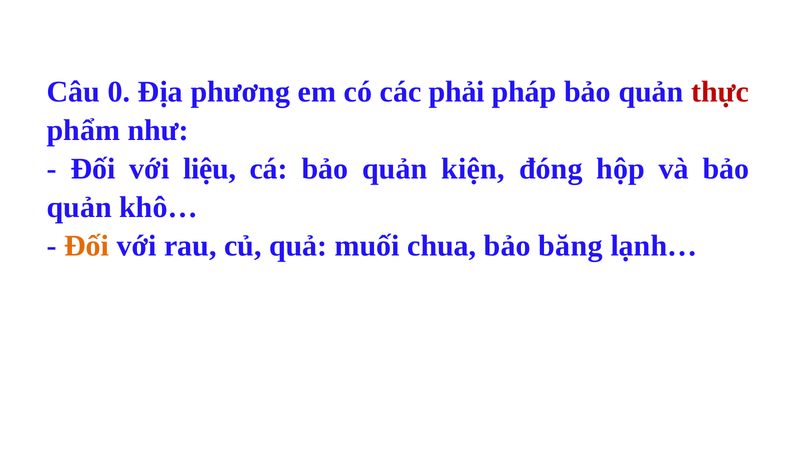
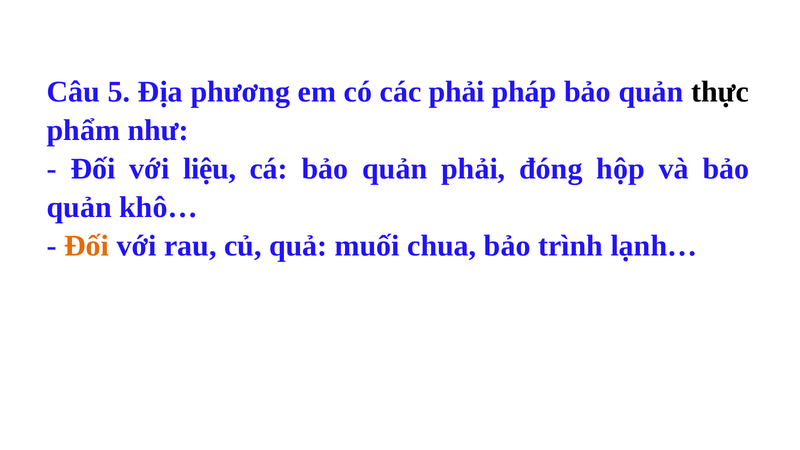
0: 0 -> 5 (119, 92)
thực colour: red -> black (720, 92)
quản kiện: kiện -> phải (473, 169)
băng: băng -> trình (571, 246)
